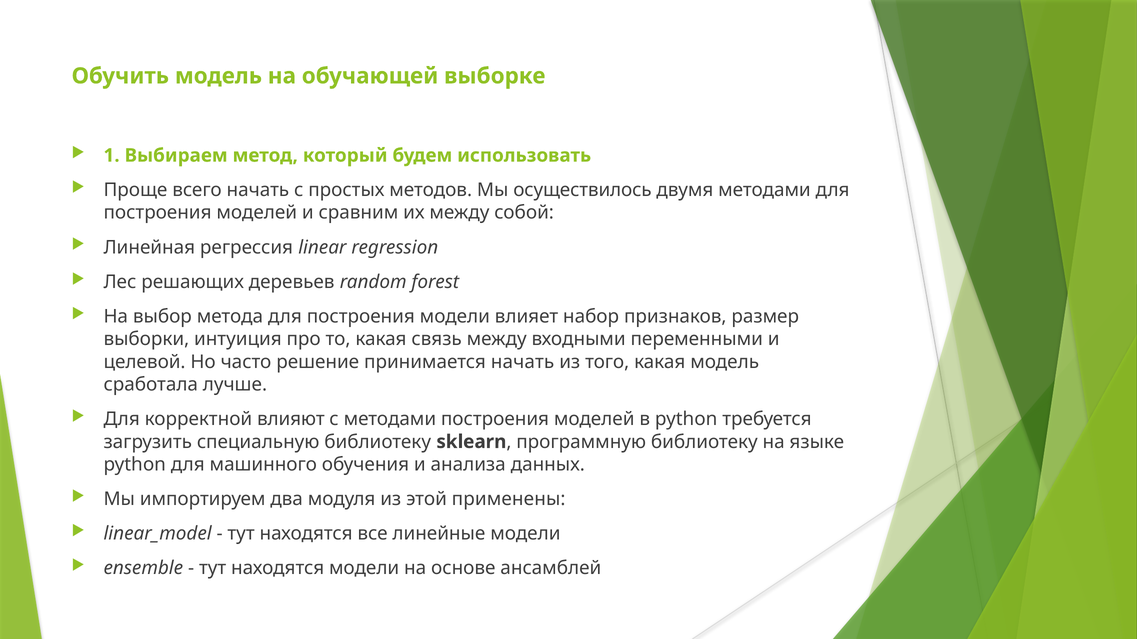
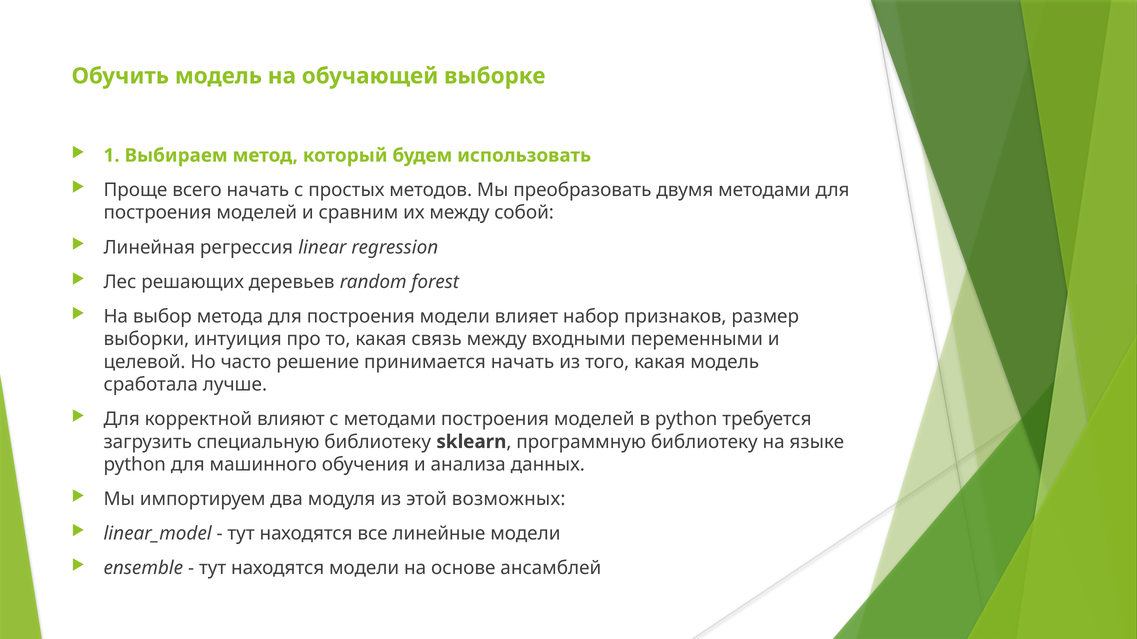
осуществилось: осуществилось -> преобразовать (582, 190)
применены: применены -> возможных (509, 499)
